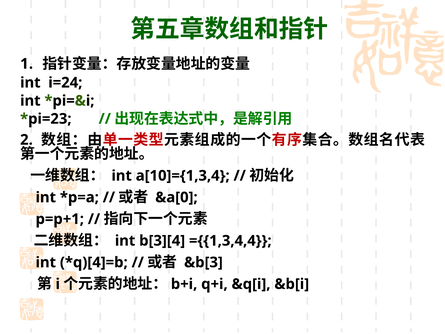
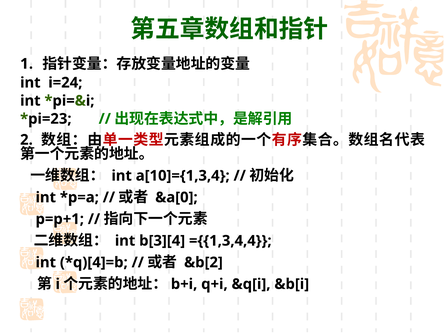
&b[3: &b[3 -> &b[2 (203, 262)
